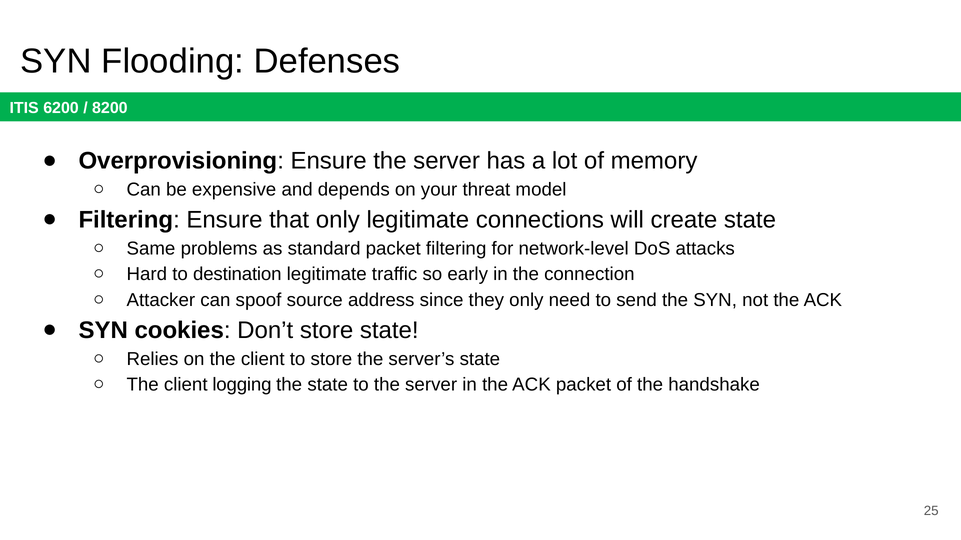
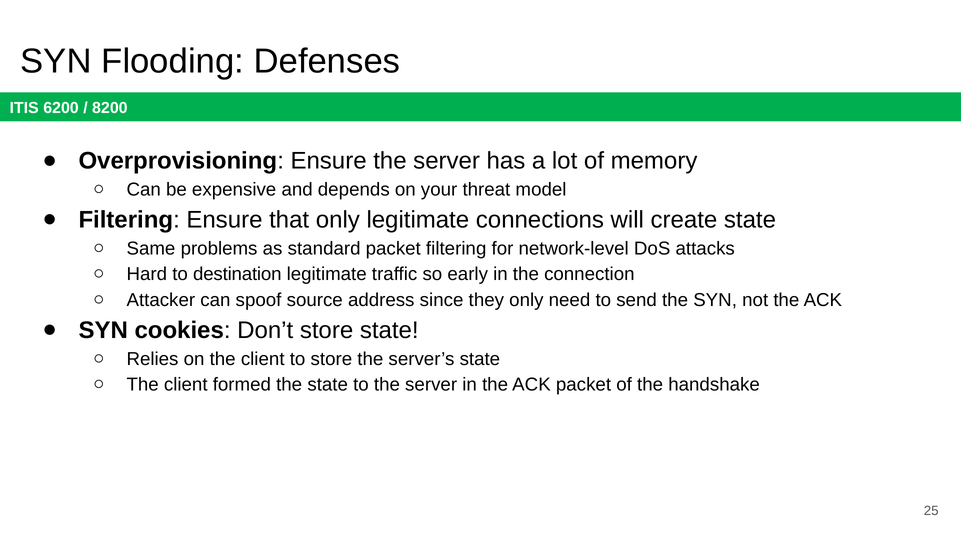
logging: logging -> formed (242, 385)
